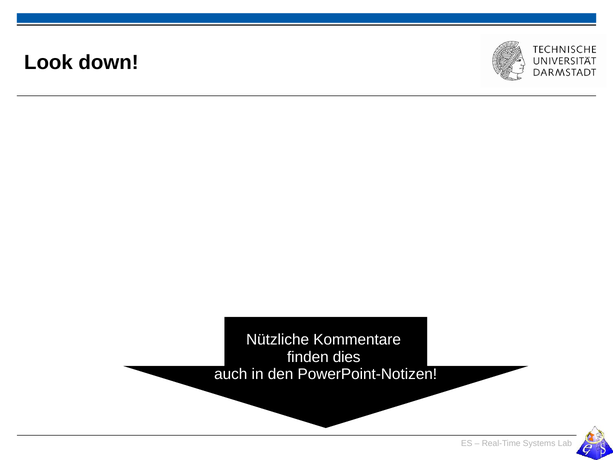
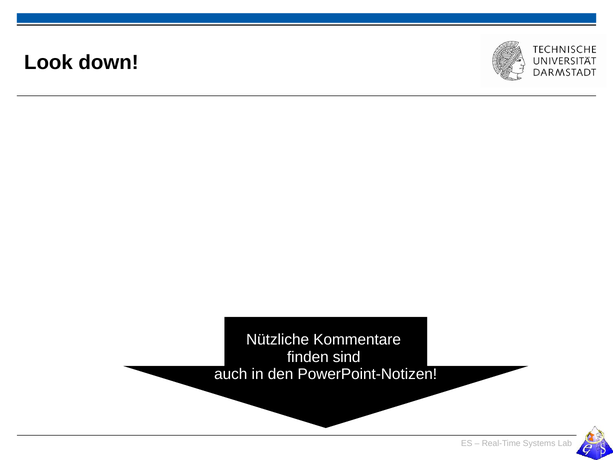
dies: dies -> sind (347, 357)
